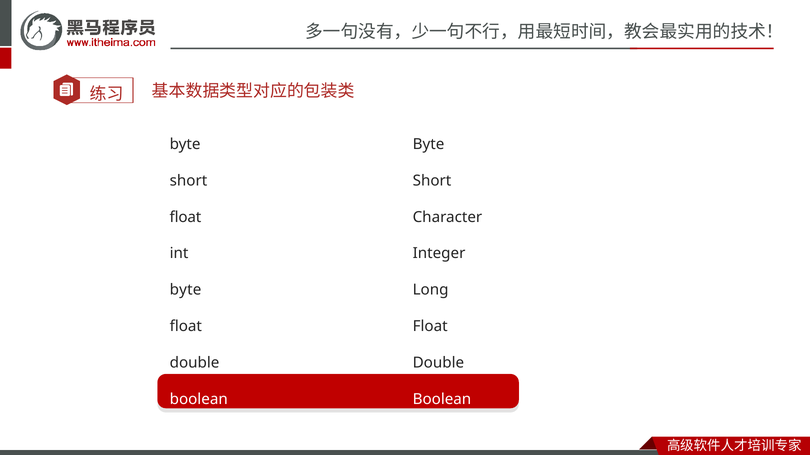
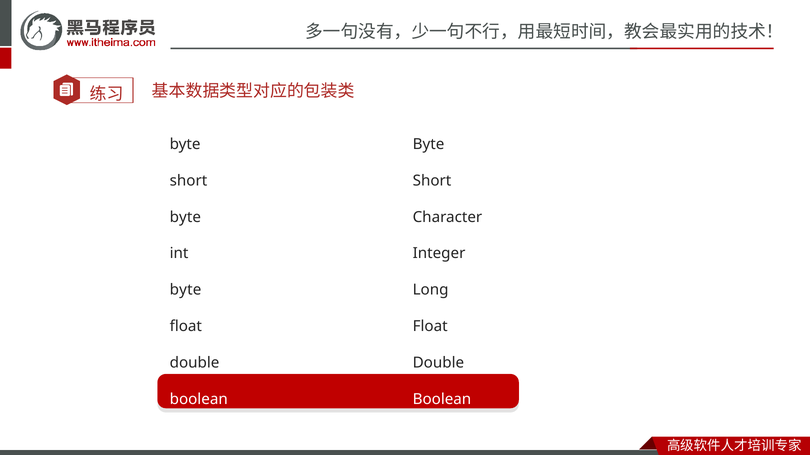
float: float -> byte (185, 217)
